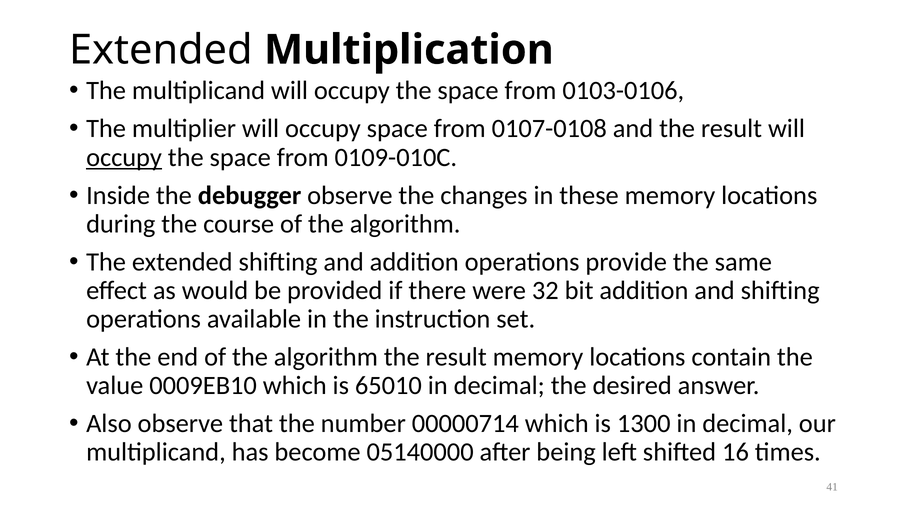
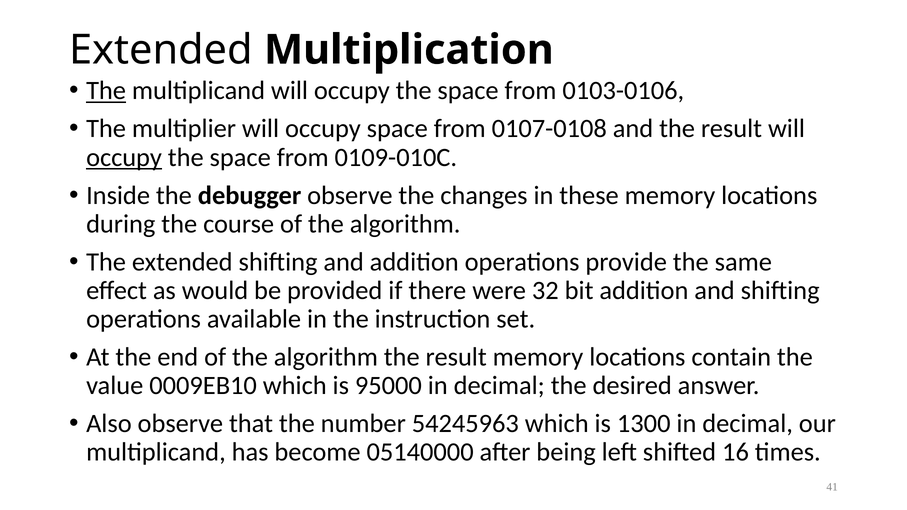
The underline: none -> present (106, 91)
65010: 65010 -> 95000 (388, 386)
00000714: 00000714 -> 54245963 (465, 424)
